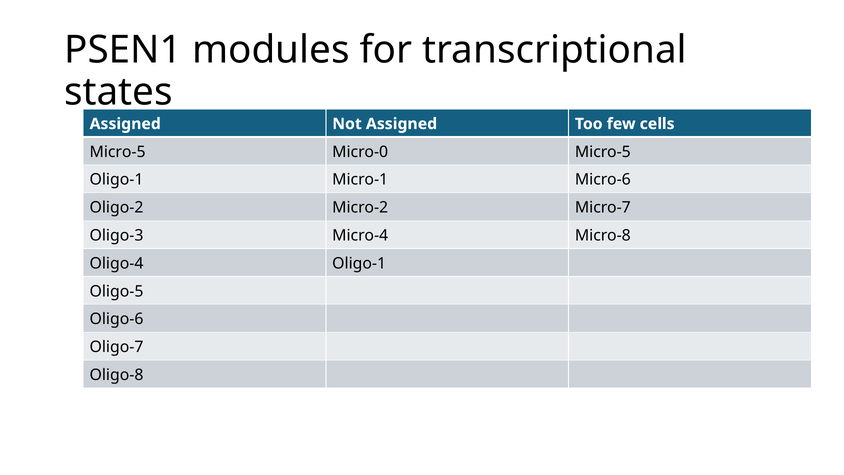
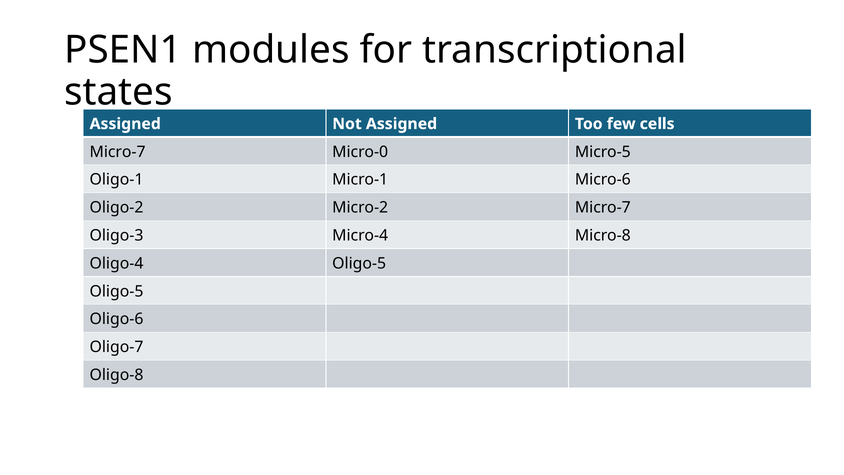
Micro-5: Micro-5 -> Micro-7 (118, 152)
Oligo-4 Oligo-1: Oligo-1 -> Oligo-5 (359, 263)
